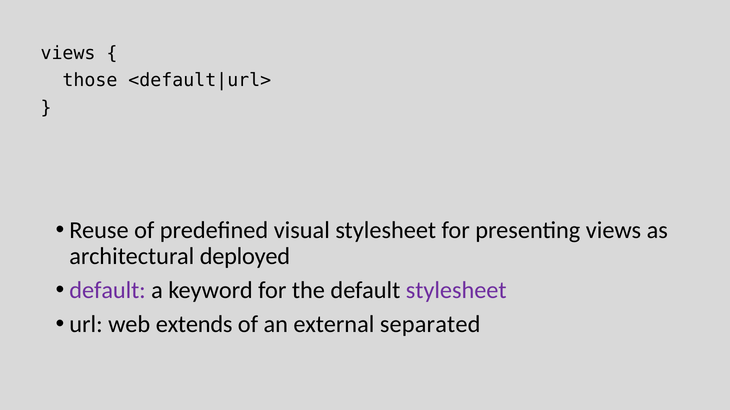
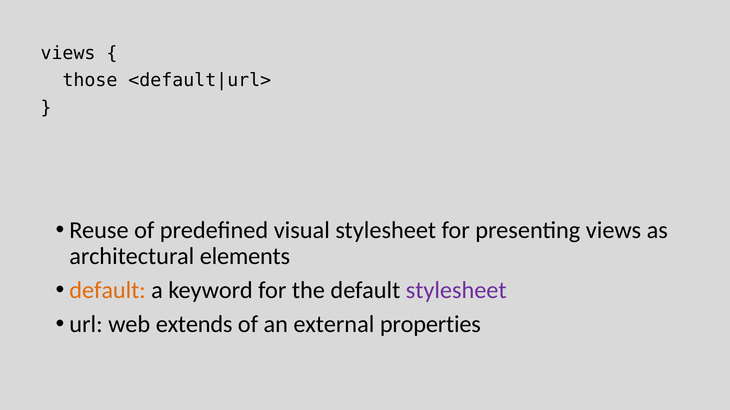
deployed: deployed -> elements (245, 257)
default colour: purple -> orange (108, 291)
separated: separated -> properties (430, 325)
